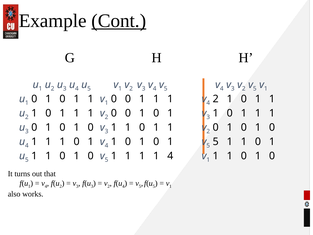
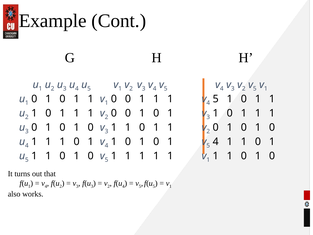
Cont underline: present -> none (119, 21)
2: 2 -> 5 (216, 99)
5: 5 -> 4 (216, 142)
4: 4 -> 1 (170, 156)
